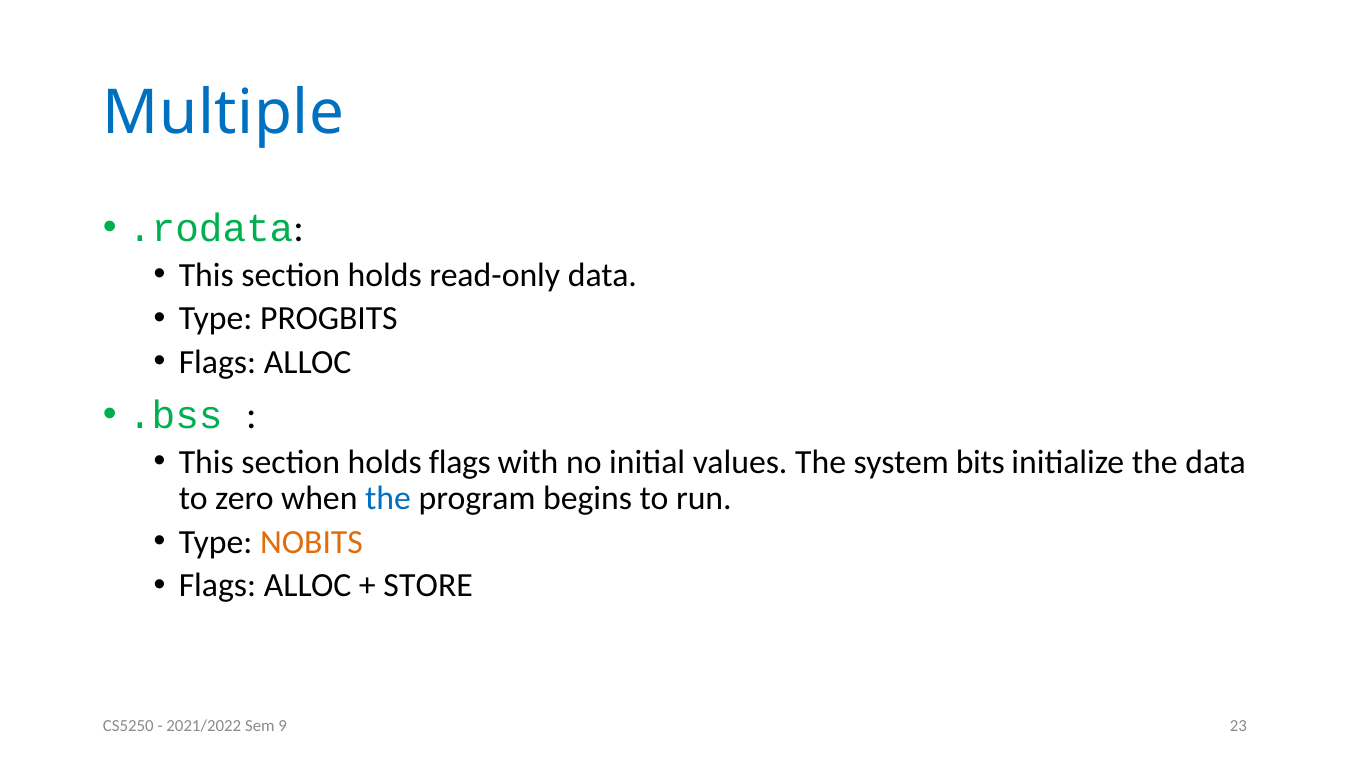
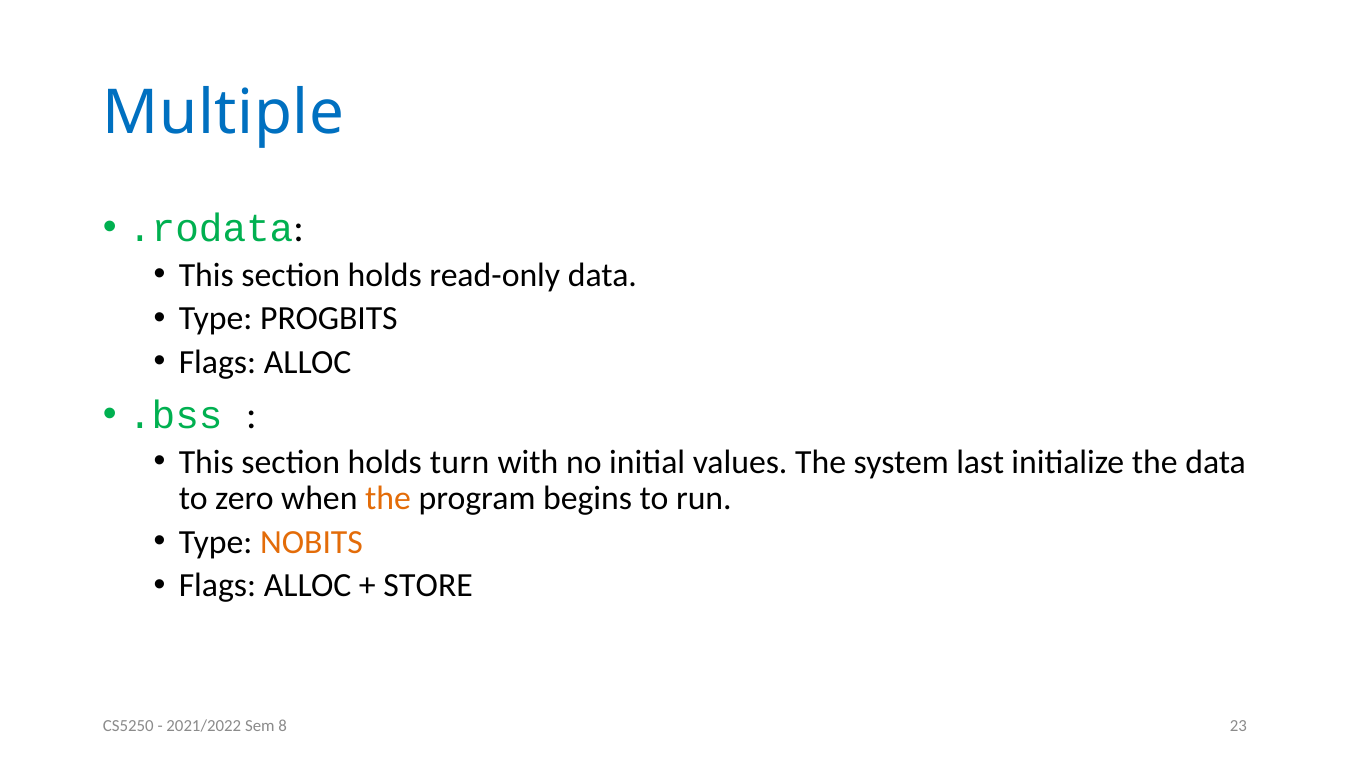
holds flags: flags -> turn (460, 462)
bits: bits -> last (980, 462)
the colour: blue -> orange (388, 498)
9: 9 -> 8 (283, 725)
